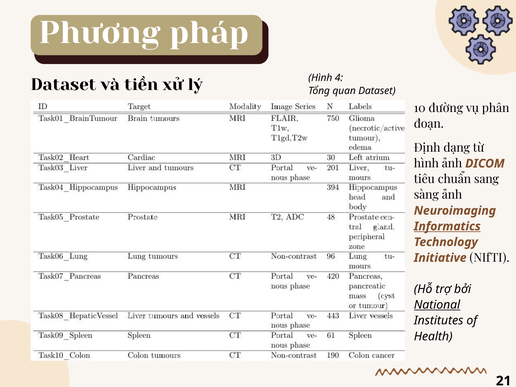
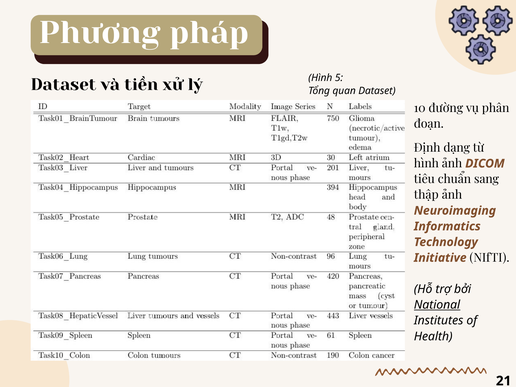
4: 4 -> 5 (339, 78)
sàng: sàng -> thập (426, 195)
Informatics underline: present -> none (447, 226)
